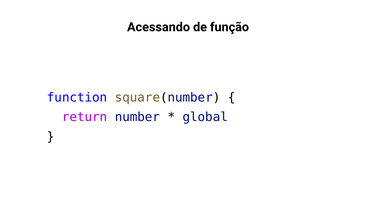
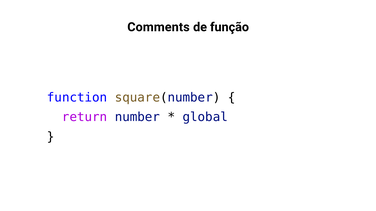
Acessando: Acessando -> Comments (158, 27)
